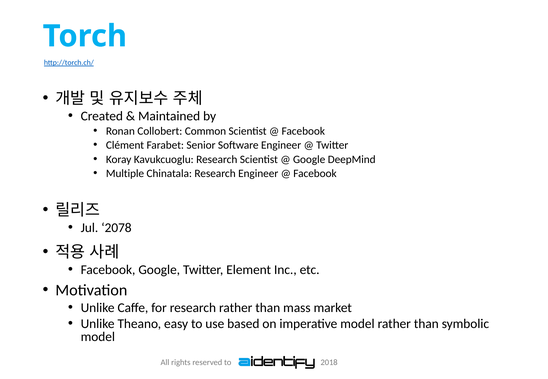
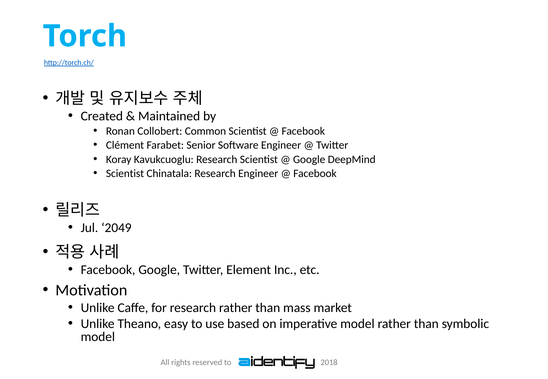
Multiple: Multiple -> Scientist (125, 174)
2078: 2078 -> 2049 (116, 228)
